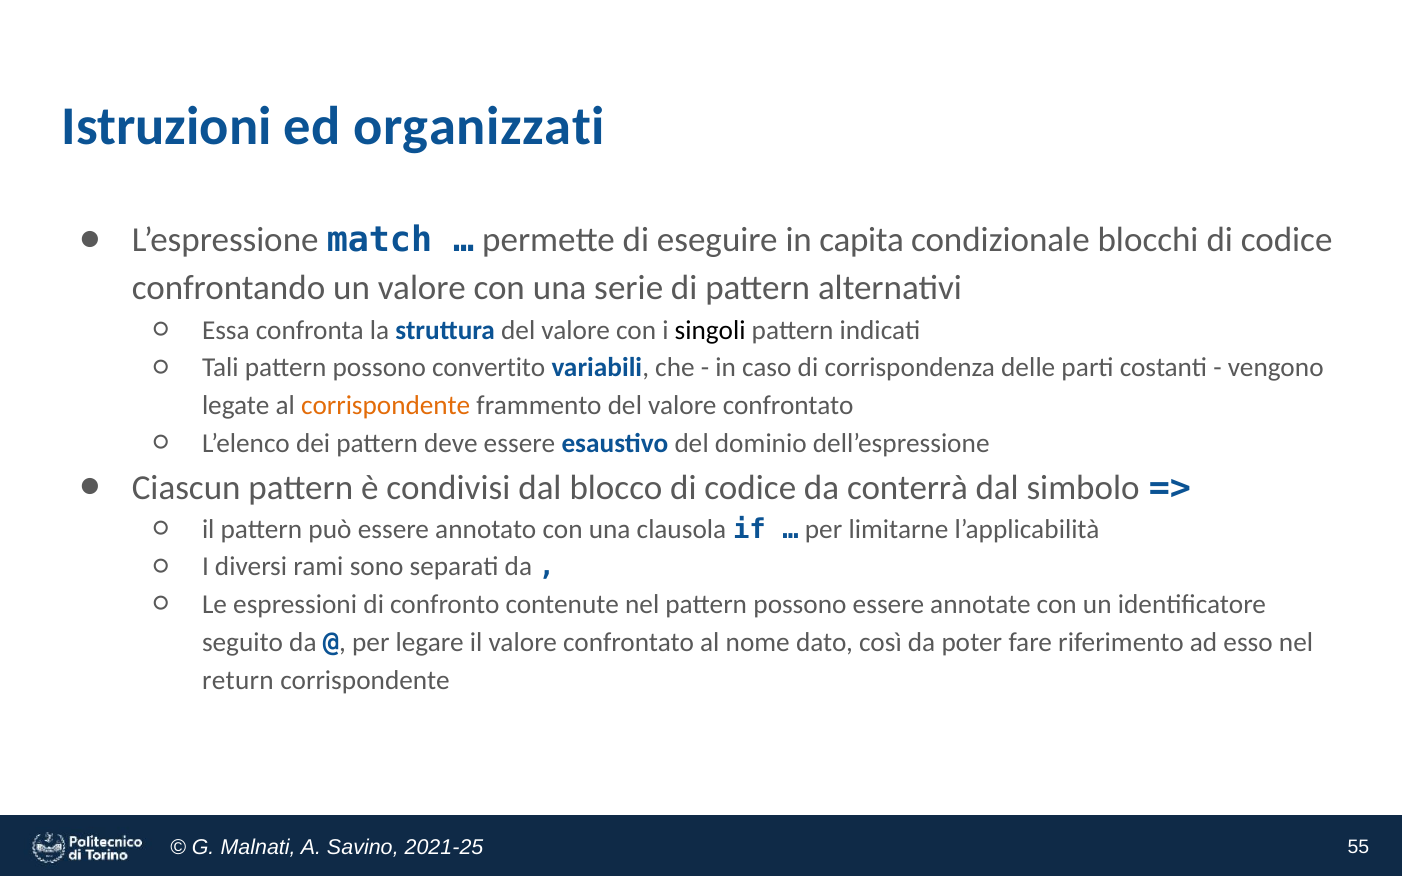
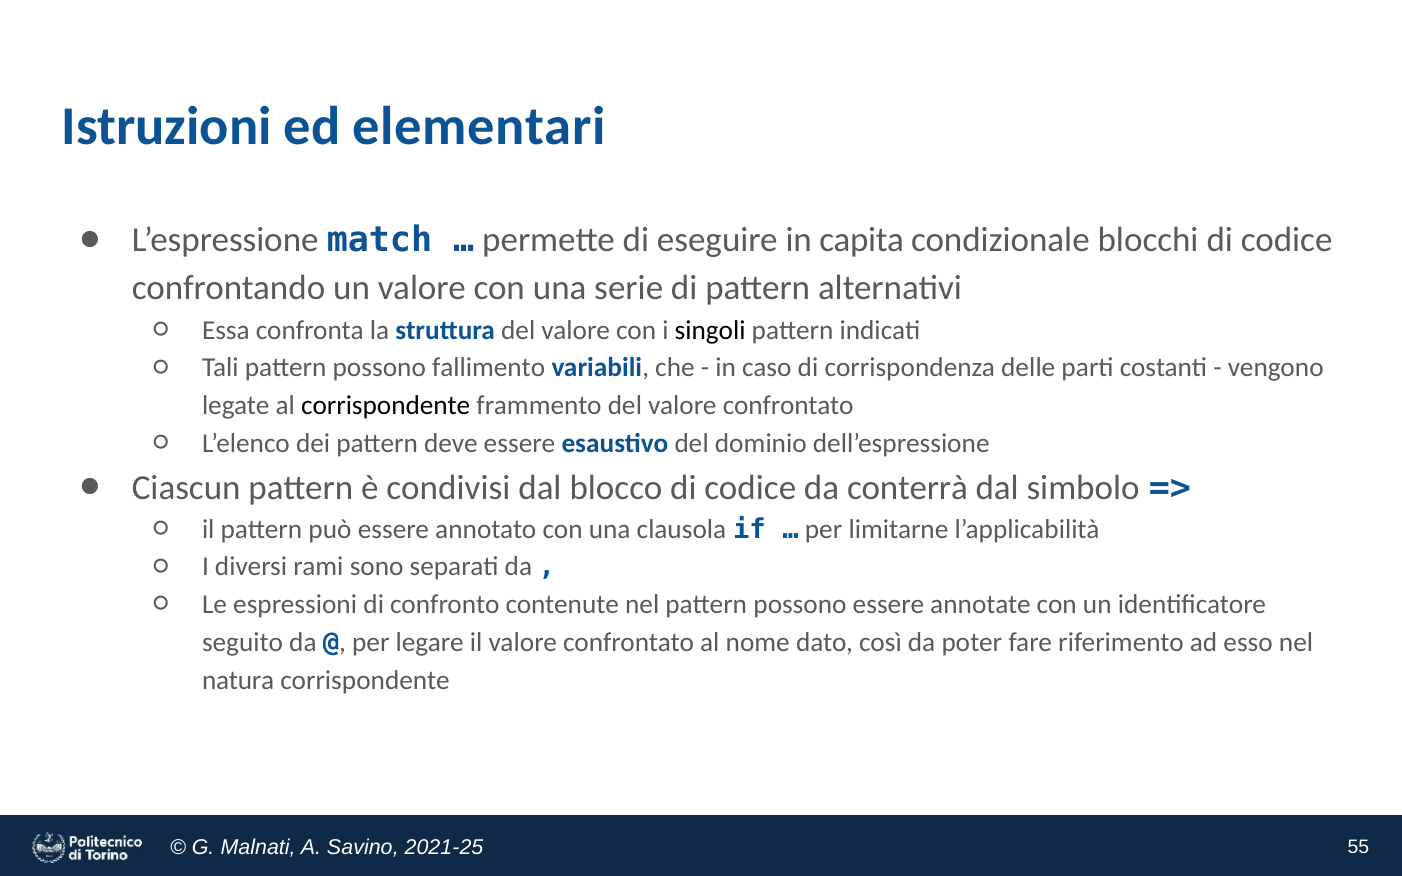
organizzati: organizzati -> elementari (479, 126)
convertito: convertito -> fallimento (489, 368)
corrispondente colour: orange -> black (386, 406)
return: return -> natura (238, 680)
